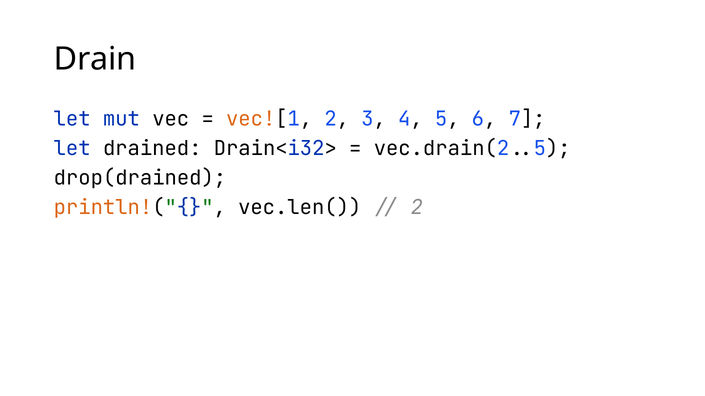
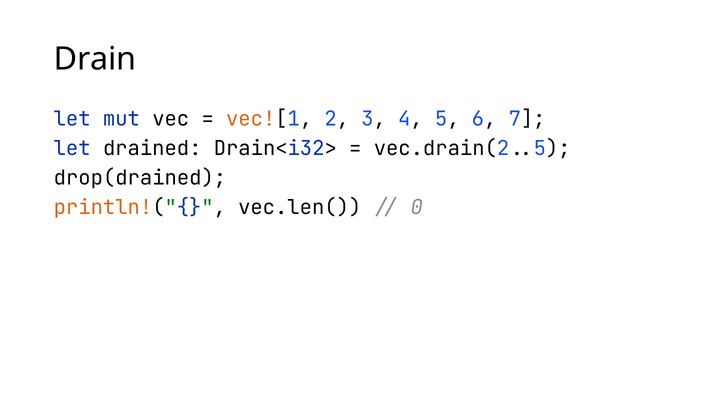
2: 2 -> 0 (417, 208)
